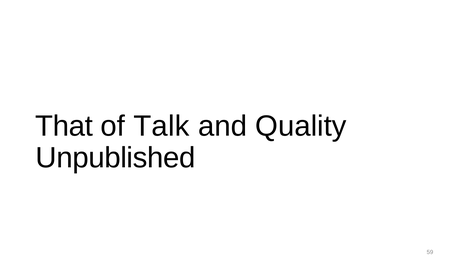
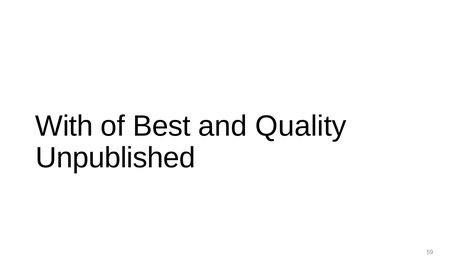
That: That -> With (64, 126)
Talk: Talk -> Best (162, 126)
